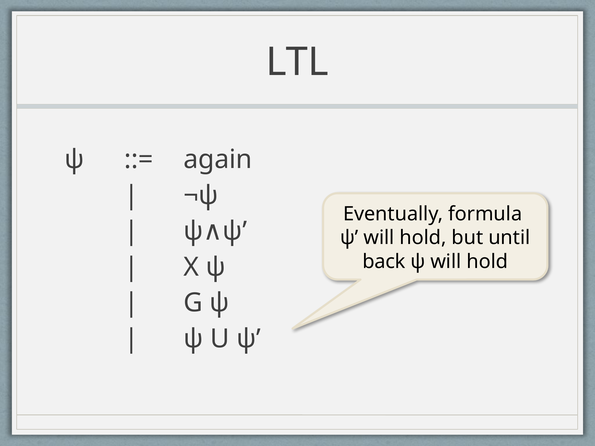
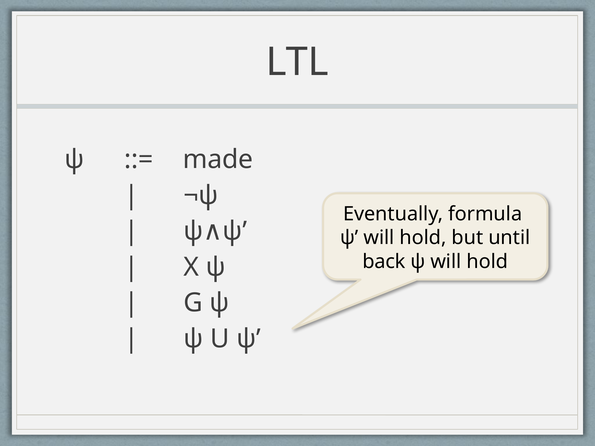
again: again -> made (218, 160)
